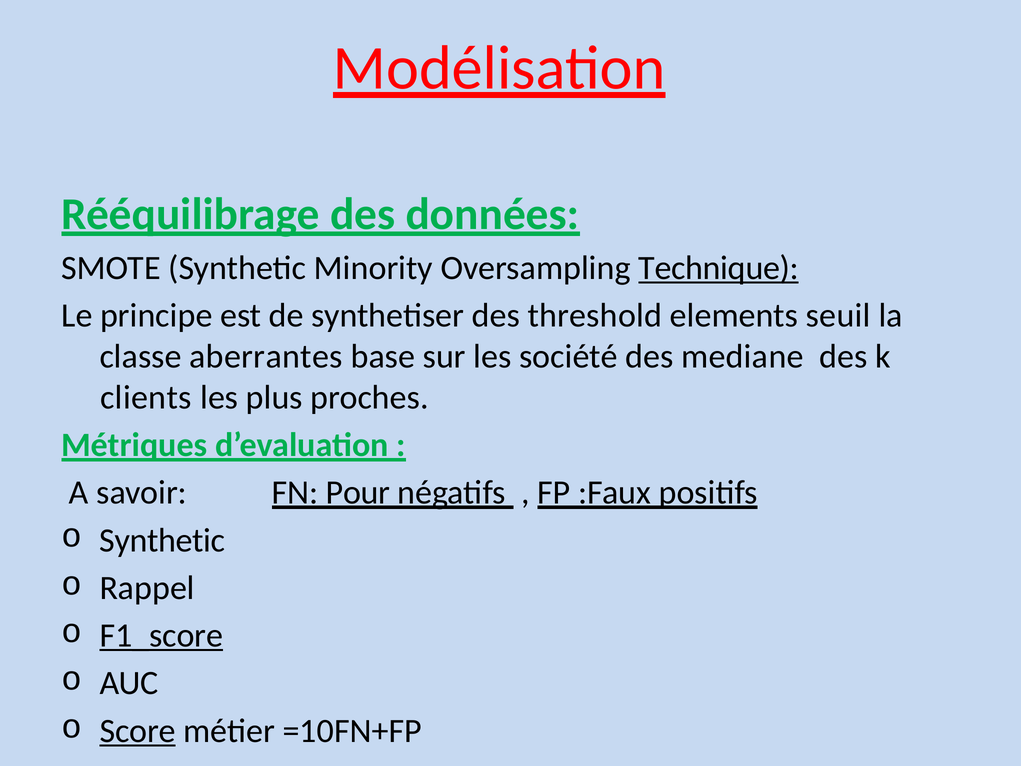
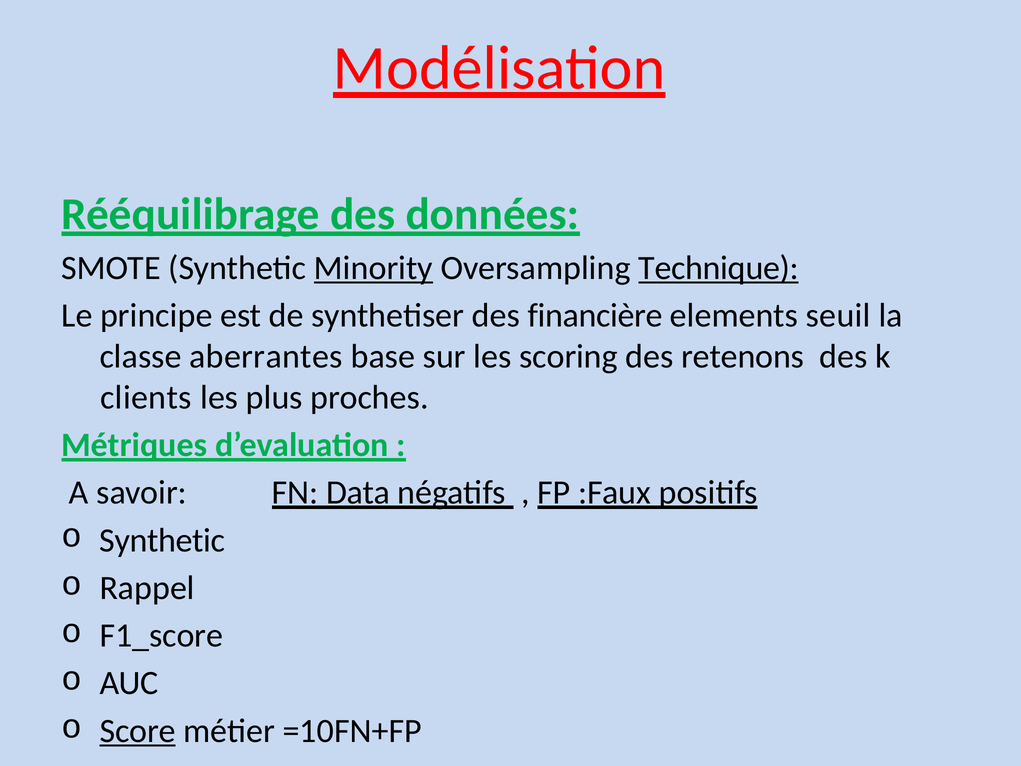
Minority underline: none -> present (373, 268)
threshold: threshold -> financière (595, 316)
société: société -> scoring (568, 356)
mediane: mediane -> retenons (743, 356)
Pour: Pour -> Data (358, 492)
F1_score underline: present -> none (161, 635)
